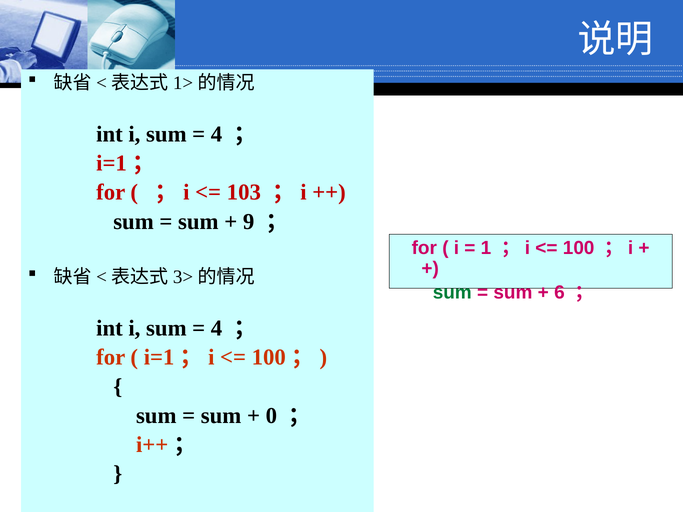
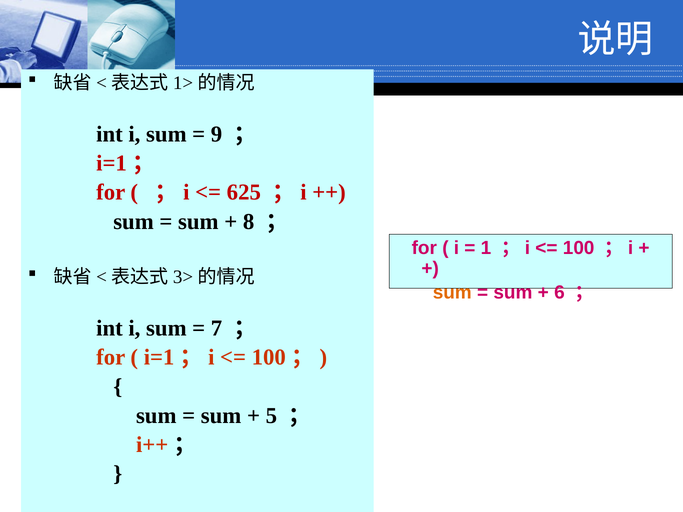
4: 4 -> 9 (217, 134)
103: 103 -> 625 (244, 193)
9: 9 -> 8 (249, 222)
sum colour: green -> orange (452, 293)
4: 4 -> 7 (217, 328)
0: 0 -> 5 (271, 416)
